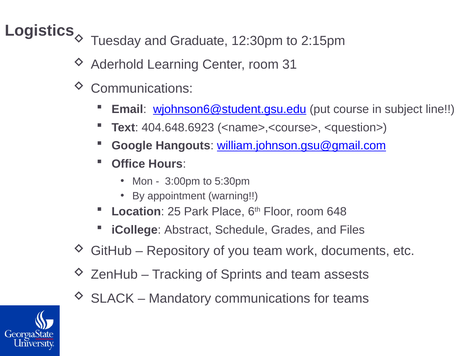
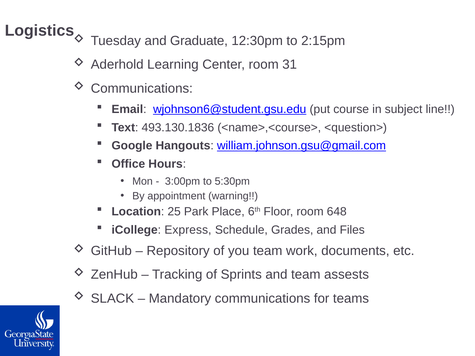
404.648.6923: 404.648.6923 -> 493.130.1836 (178, 128)
Abstract: Abstract -> Express (188, 230)
